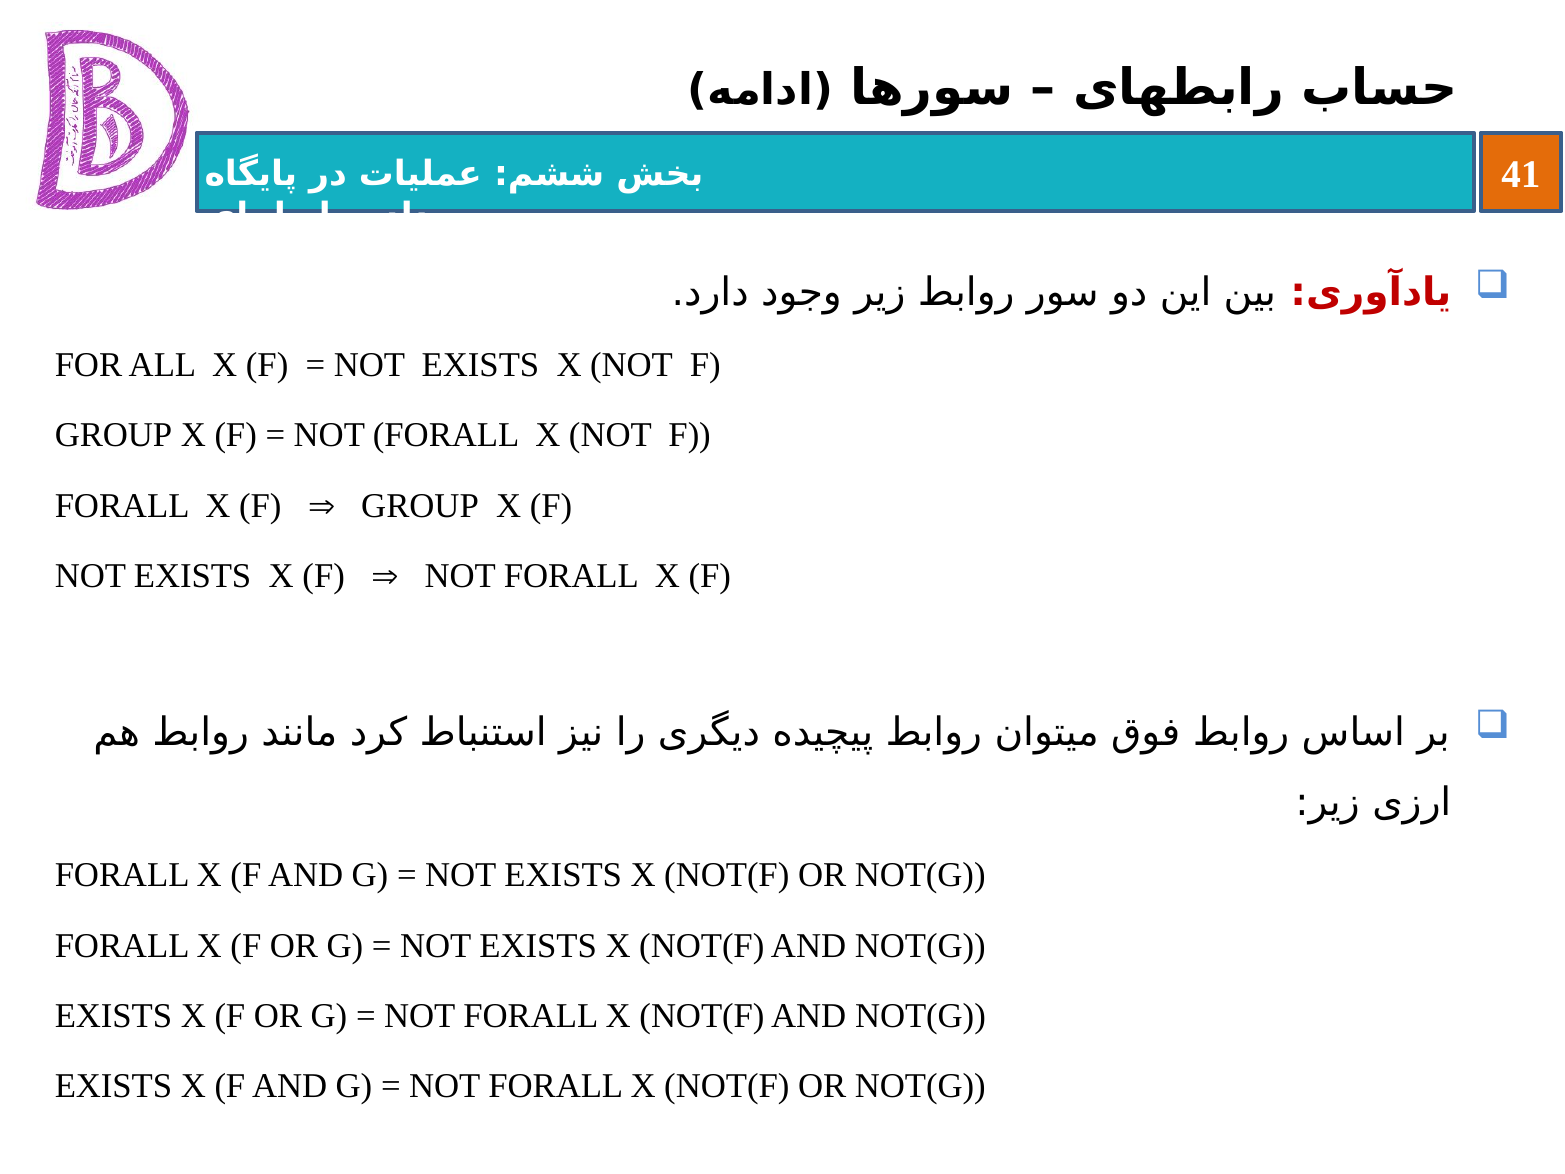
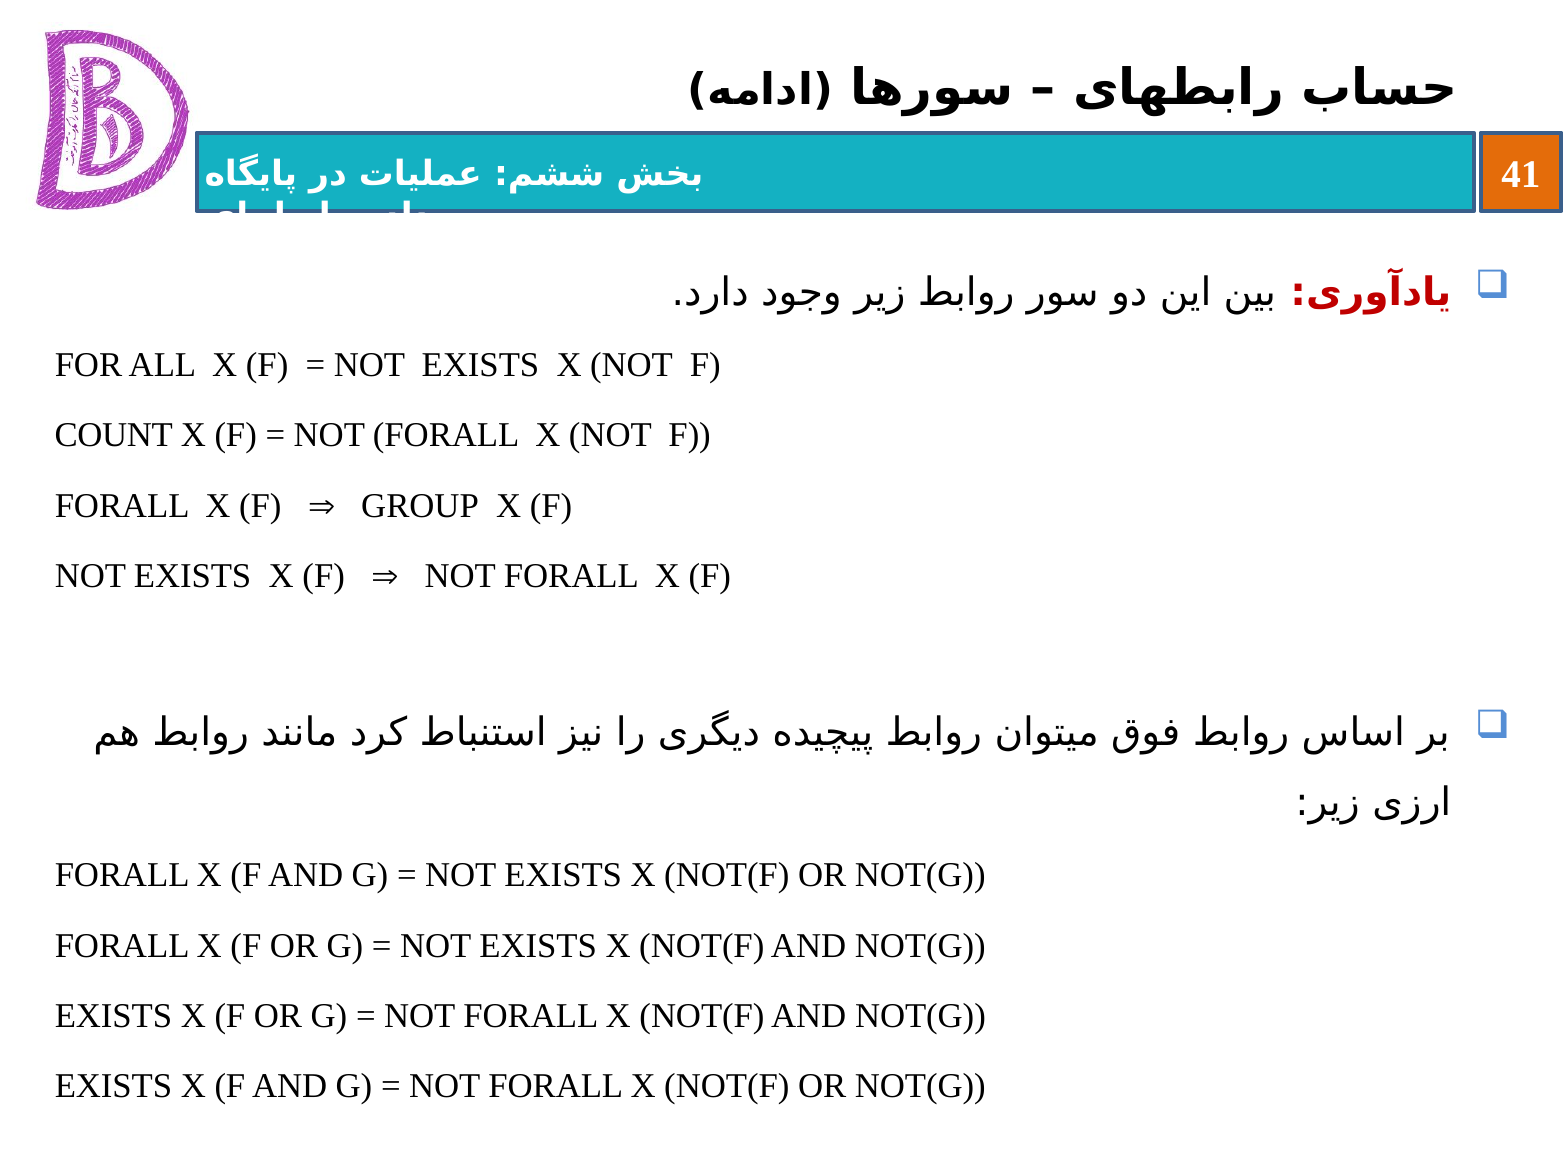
GROUP: GROUP -> COUNT (114, 435)
